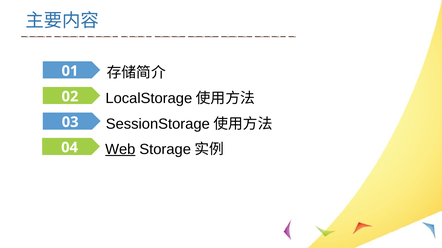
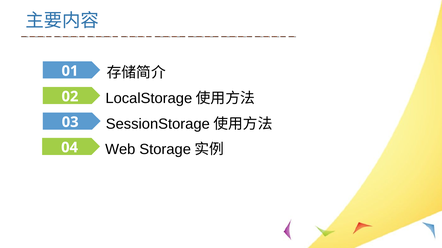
Web underline: present -> none (120, 150)
